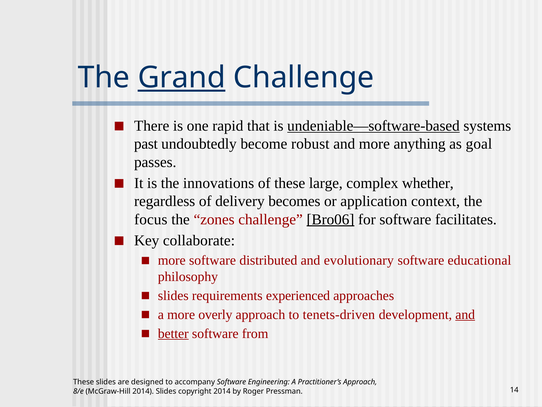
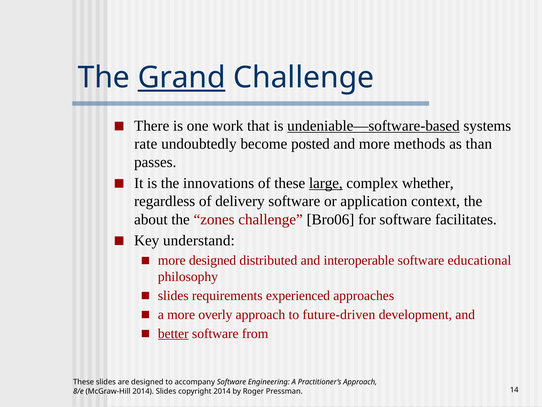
rapid: rapid -> work (228, 126)
past: past -> rate (146, 144)
robust: robust -> posted (310, 144)
anything: anything -> methods (420, 144)
goal: goal -> than (479, 144)
large underline: none -> present (326, 183)
delivery becomes: becomes -> software (294, 201)
focus: focus -> about (151, 219)
Bro06 underline: present -> none (330, 219)
collaborate: collaborate -> understand (199, 240)
more software: software -> designed (213, 260)
evolutionary: evolutionary -> interoperable (359, 260)
tenets-driven: tenets-driven -> future-driven (339, 314)
and underline: present -> none (465, 314)
